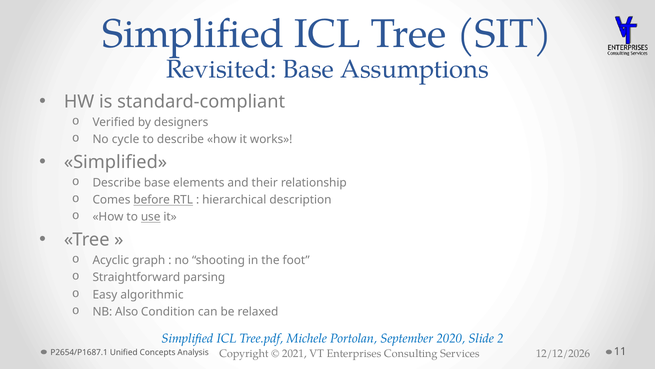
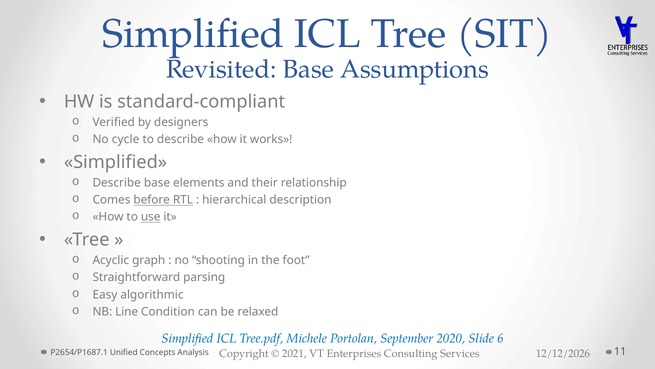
Also: Also -> Line (127, 311)
2: 2 -> 6 (500, 338)
